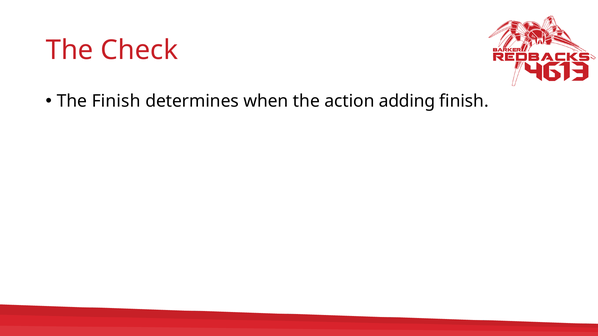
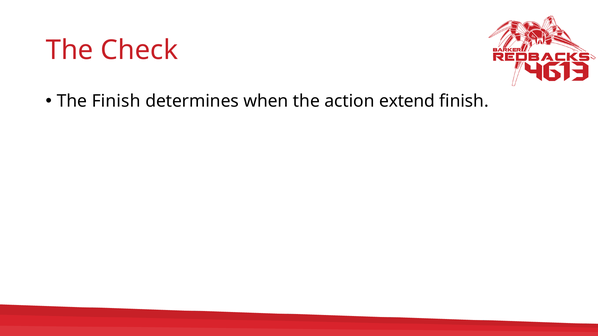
adding: adding -> extend (407, 101)
